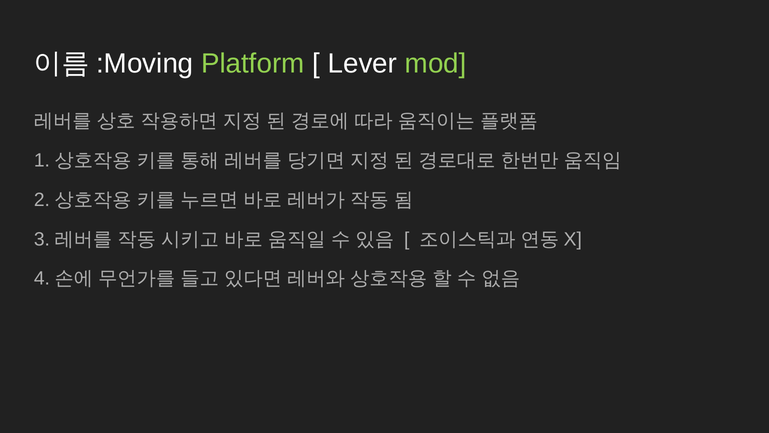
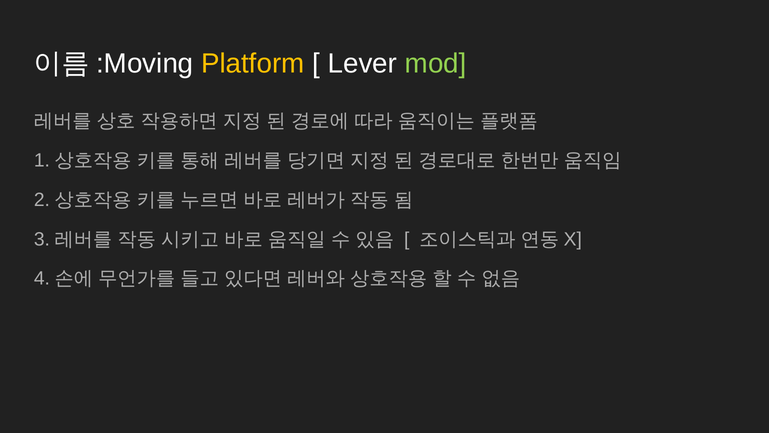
Platform colour: light green -> yellow (253, 64)
